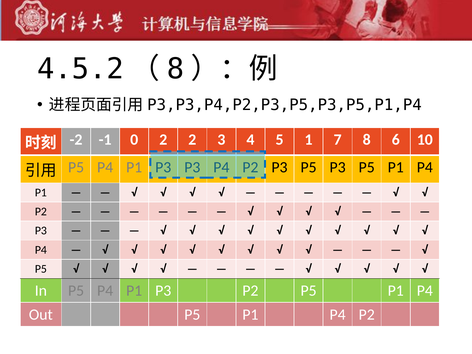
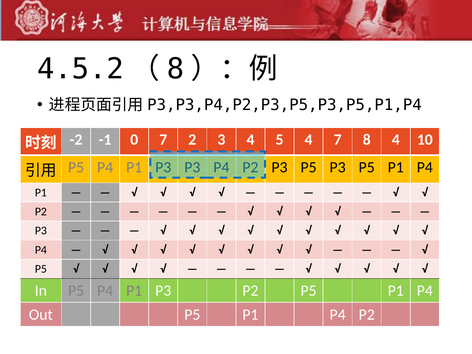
0 2: 2 -> 7 (163, 140)
5 1: 1 -> 4 (309, 140)
8 6: 6 -> 4 (396, 140)
